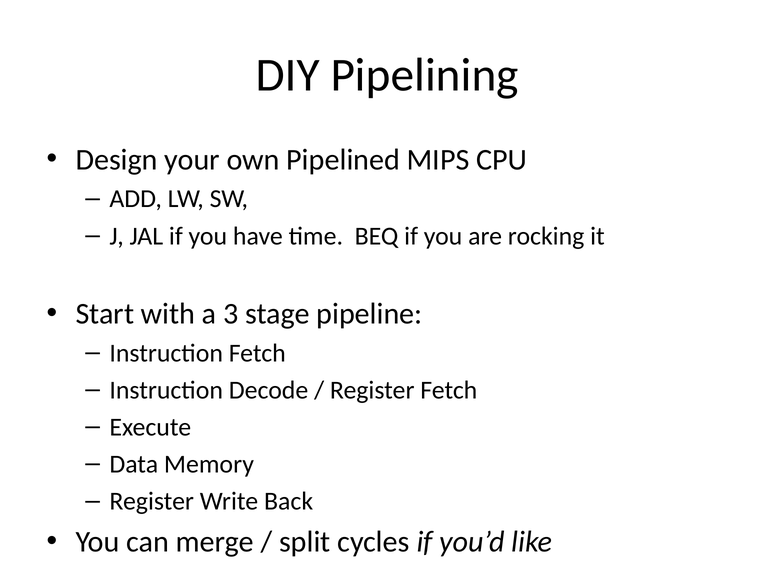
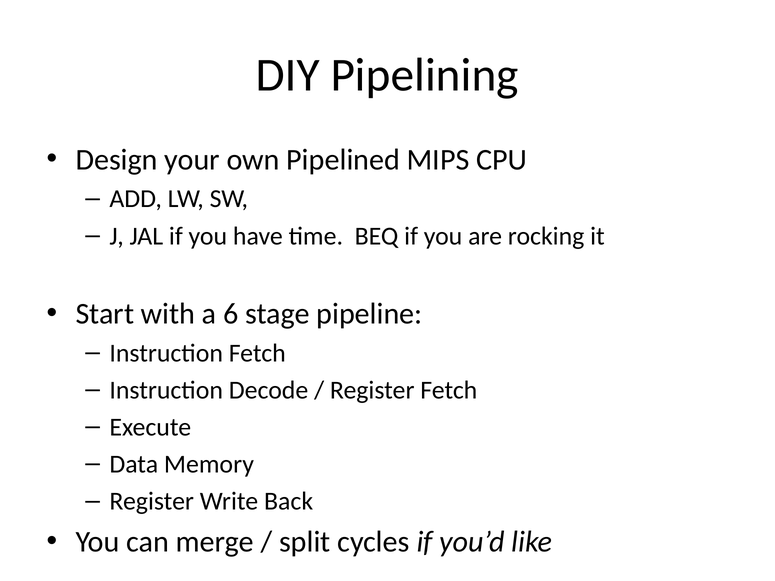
3: 3 -> 6 (231, 314)
